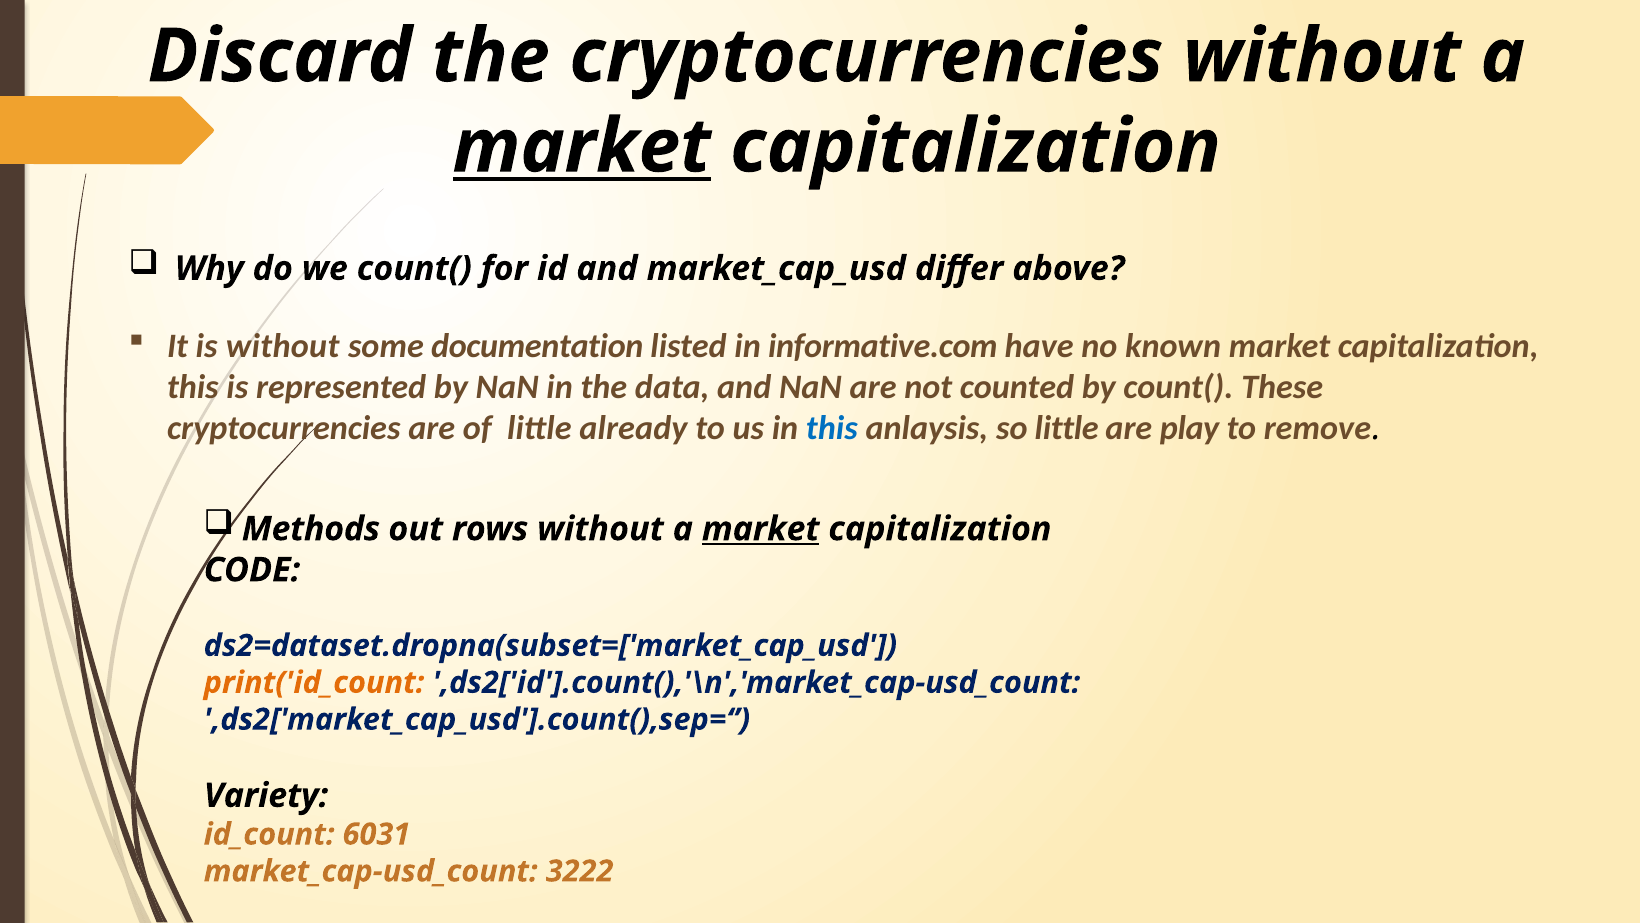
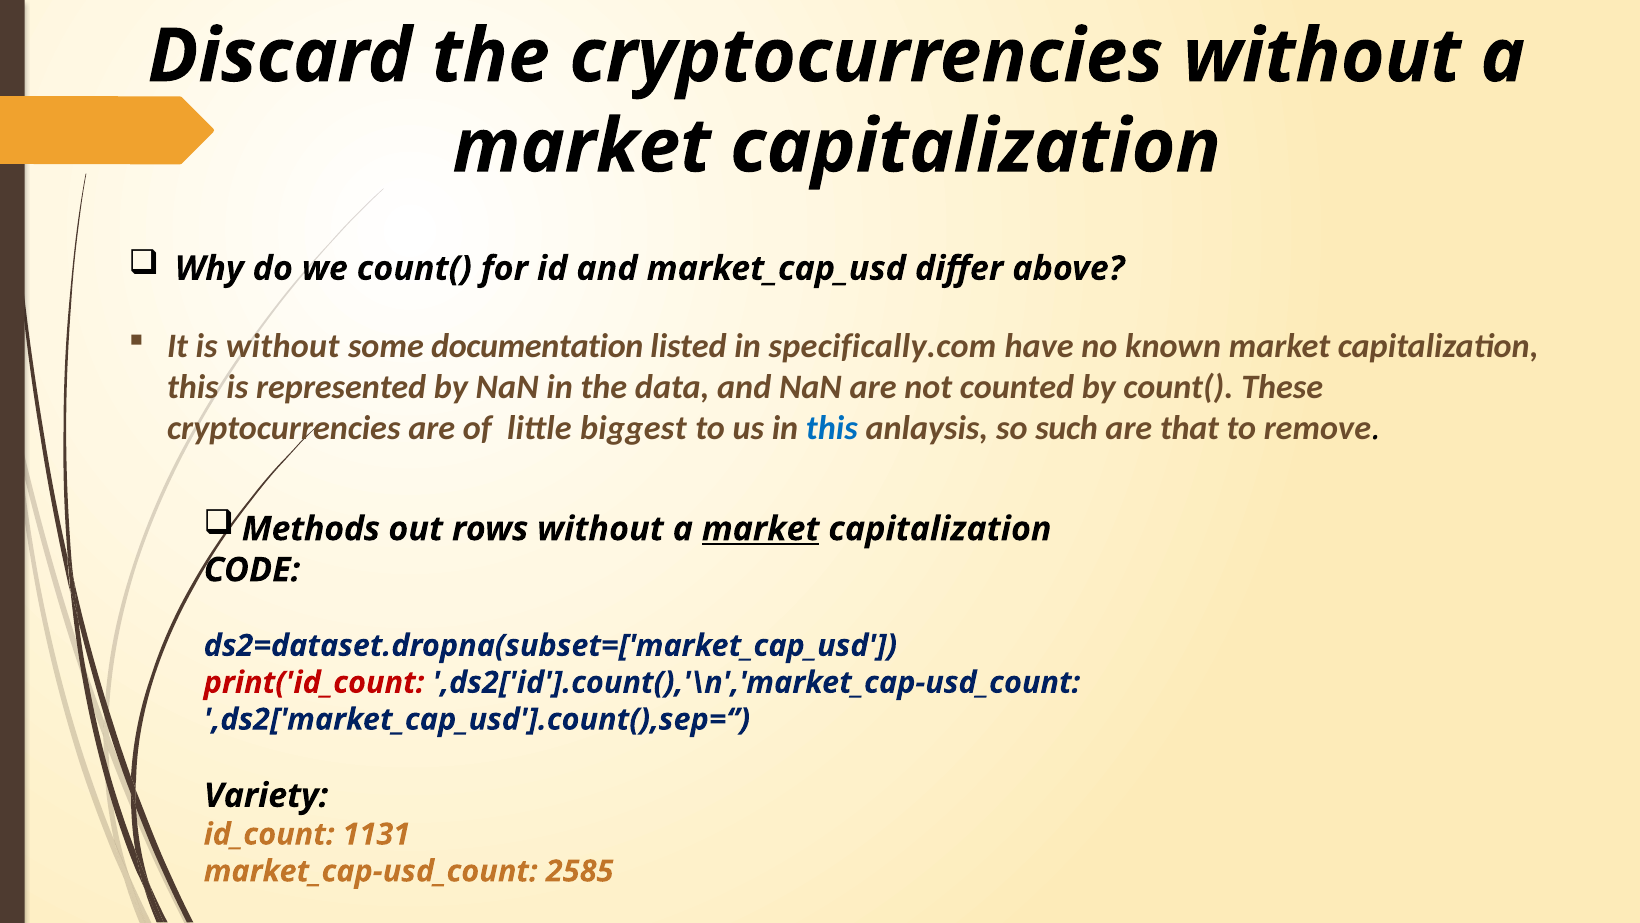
market underline: present -> none (582, 147)
informative.com: informative.com -> specifically.com (883, 346)
already: already -> biggest (633, 428)
so little: little -> such (1067, 428)
play: play -> that (1190, 428)
print('id_count colour: orange -> red (314, 682)
6031: 6031 -> 1131 (376, 834)
3222: 3222 -> 2585 (580, 871)
